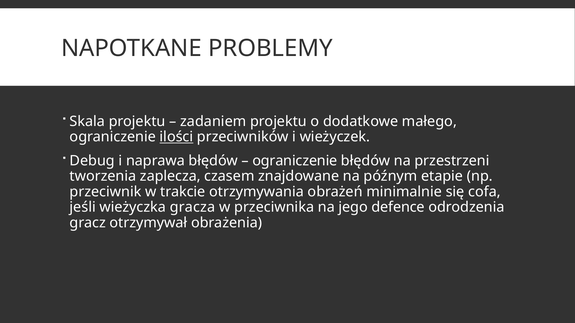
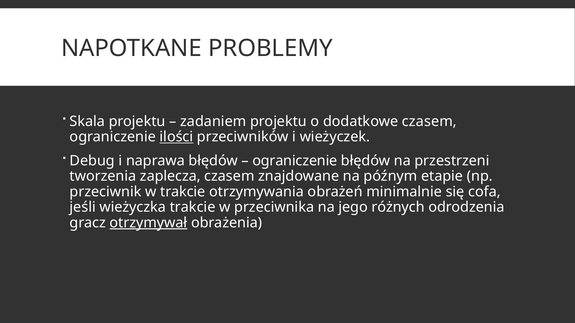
dodatkowe małego: małego -> czasem (429, 122)
wieżyczka gracza: gracza -> trakcie (193, 207)
defence: defence -> różnych (398, 207)
otrzymywał underline: none -> present (148, 223)
